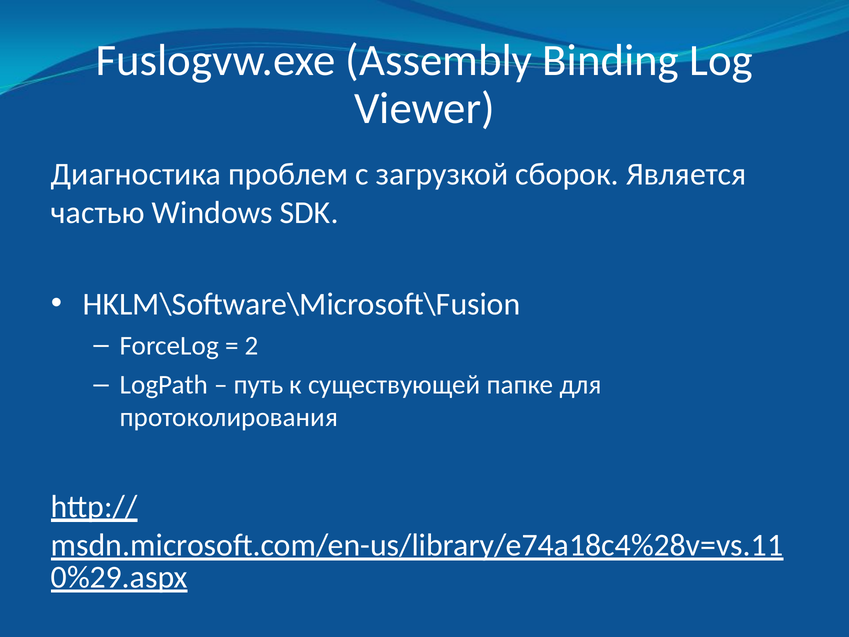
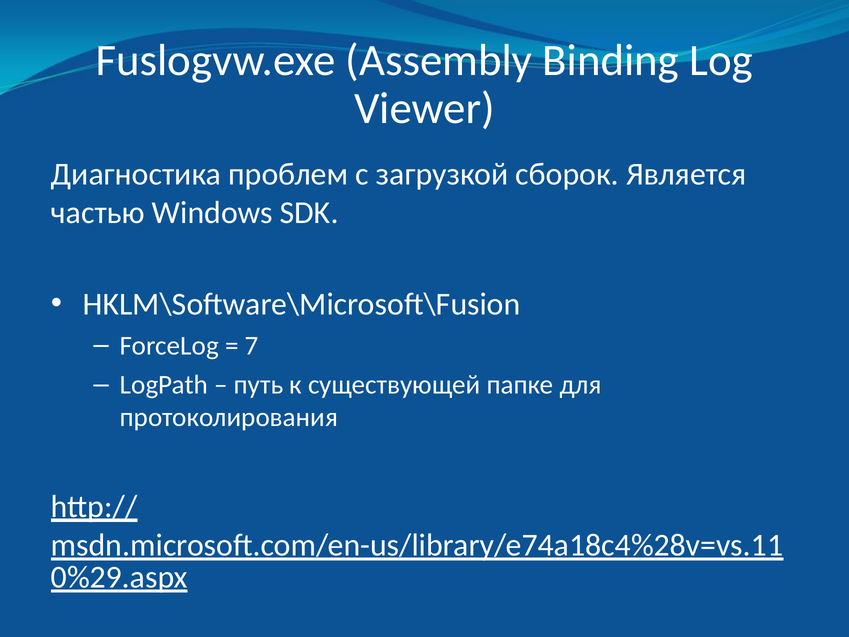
2: 2 -> 7 (252, 346)
